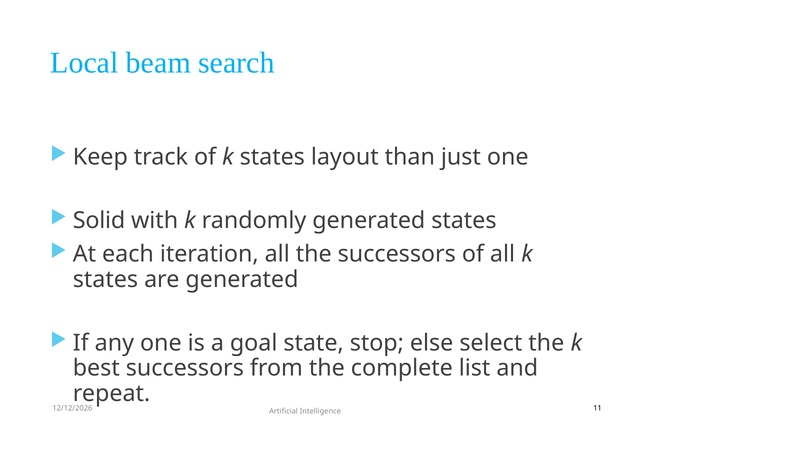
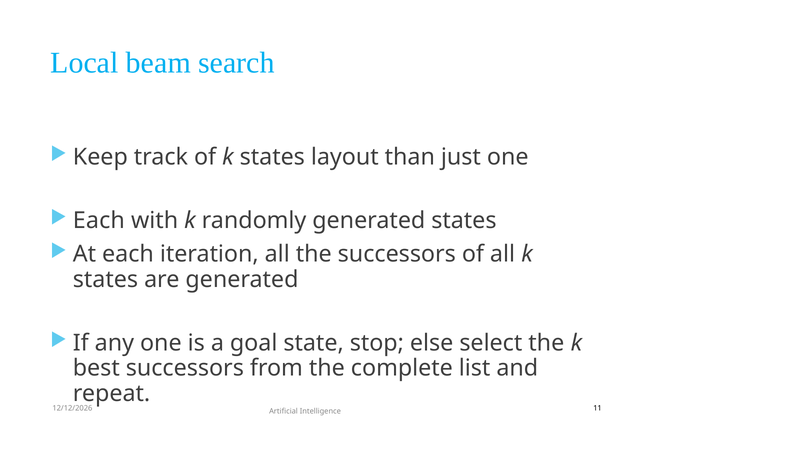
Solid: Solid -> Each (99, 220)
